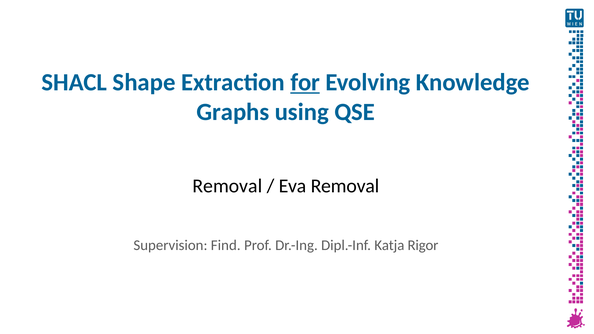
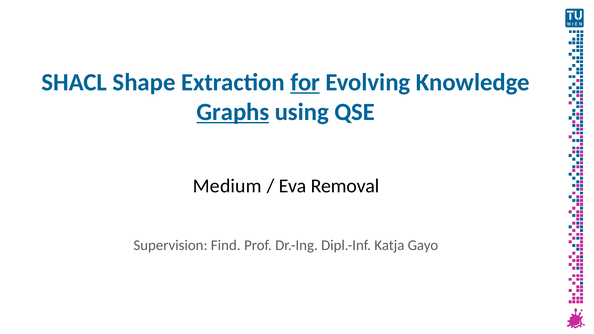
Graphs underline: none -> present (233, 112)
Removal: Removal -> Medium (227, 186)
Rigor: Rigor -> Gayo (423, 245)
